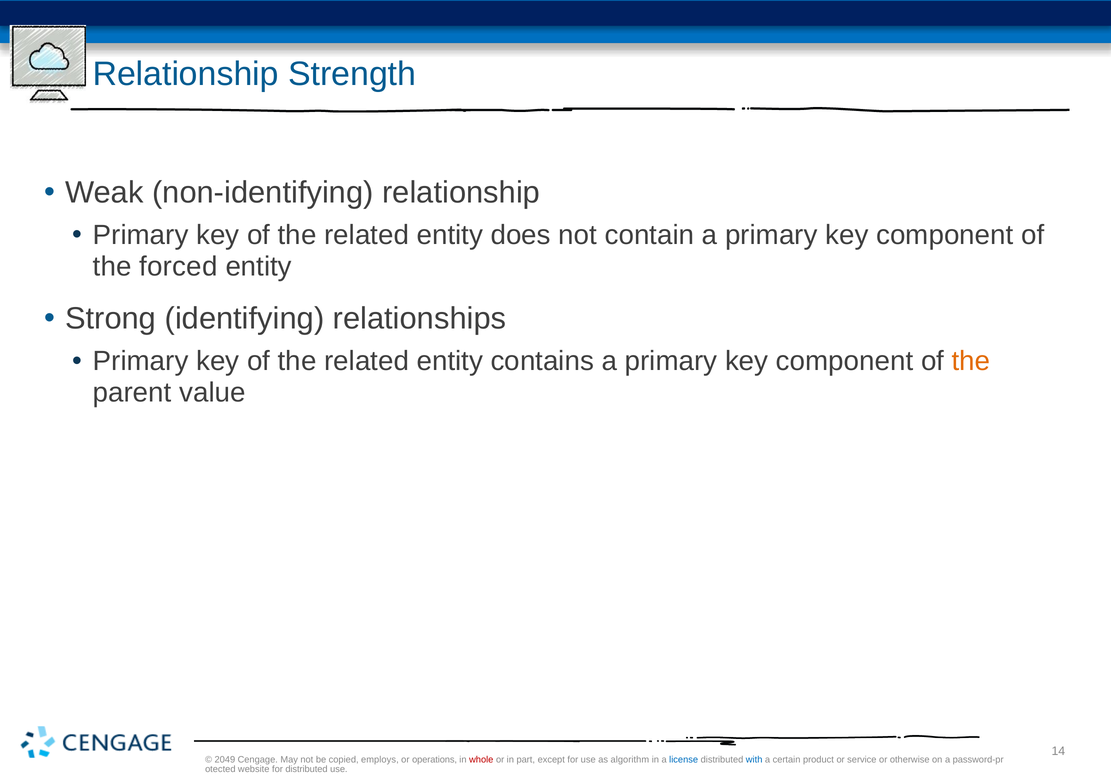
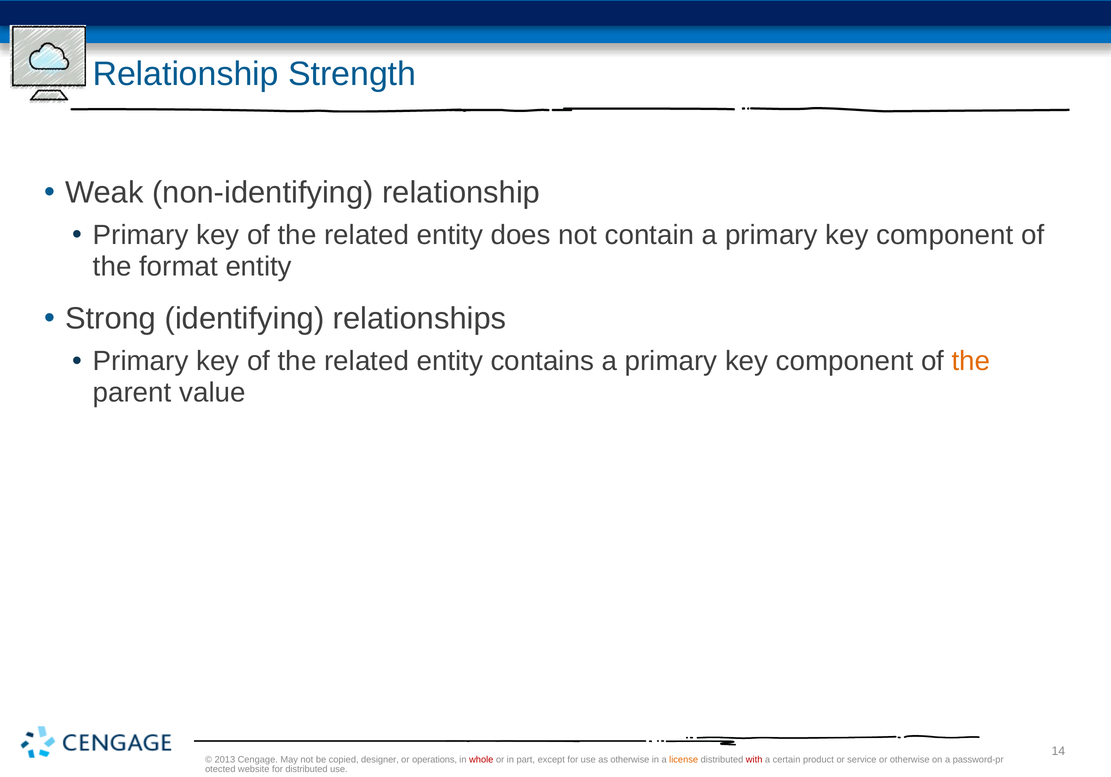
forced: forced -> format (178, 267)
2049: 2049 -> 2013 (225, 760)
employs: employs -> designer (380, 760)
as algorithm: algorithm -> otherwise (630, 760)
license colour: blue -> orange (684, 760)
with colour: blue -> red (754, 760)
